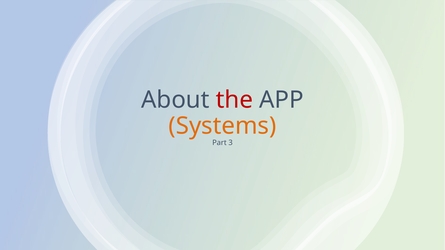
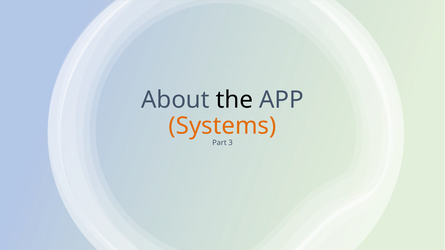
the colour: red -> black (234, 100)
